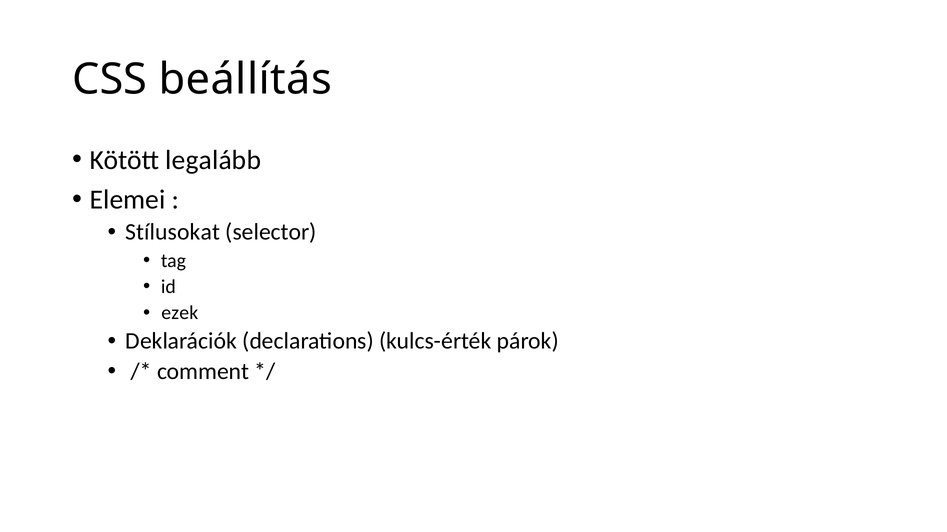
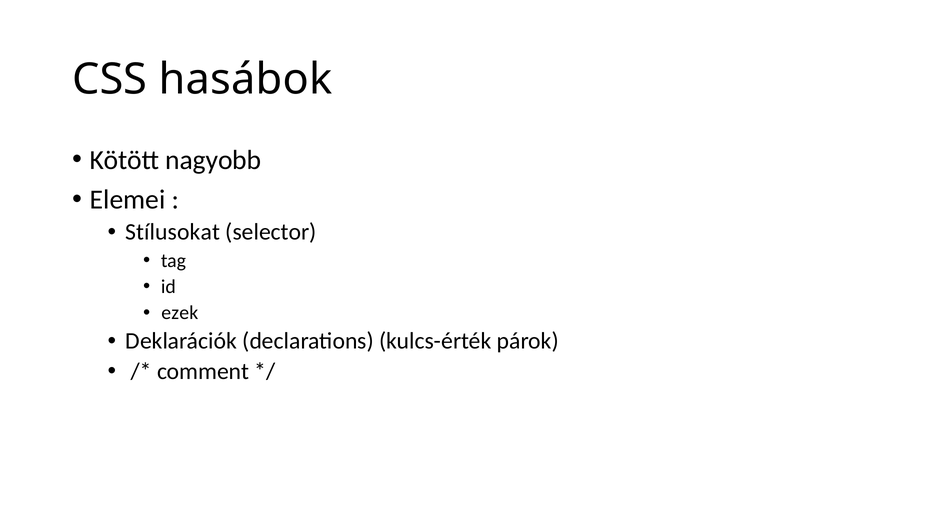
beállítás: beállítás -> hasábok (245, 80)
legalább: legalább -> nagyobb (213, 160)
